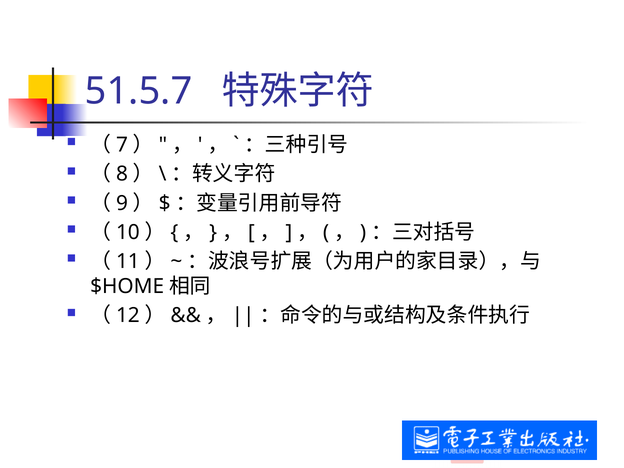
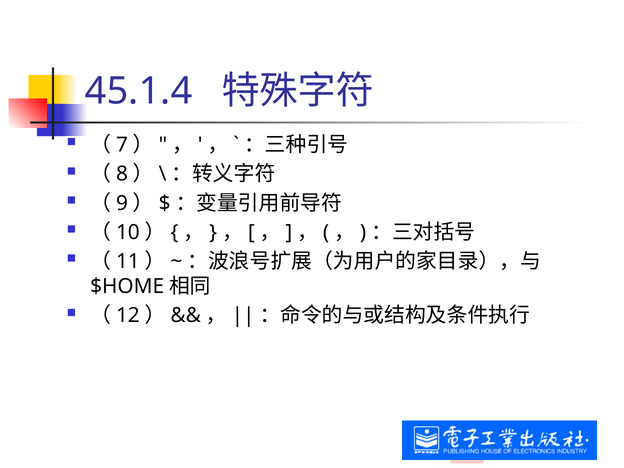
51.5.7: 51.5.7 -> 45.1.4 (139, 91)
